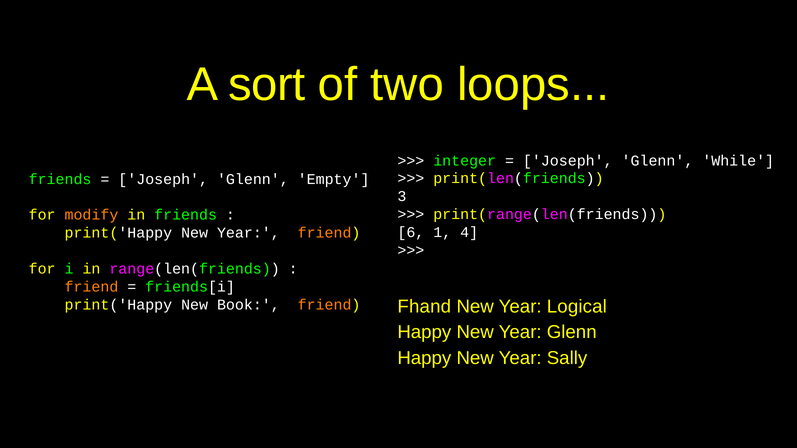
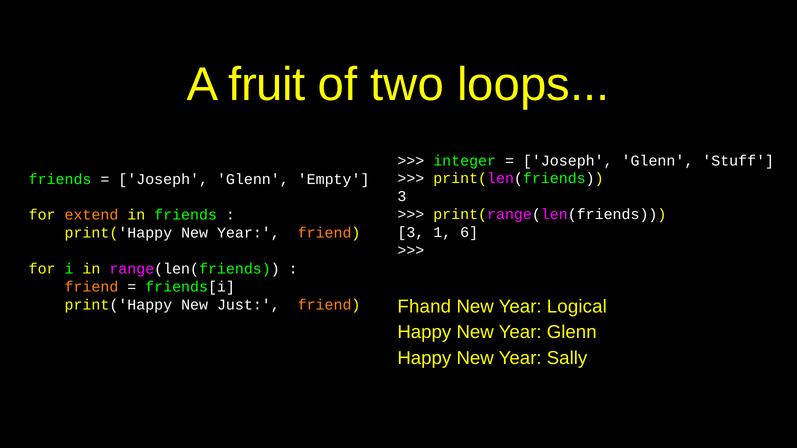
sort: sort -> fruit (267, 85)
While: While -> Stuff (738, 161)
modify: modify -> extend (91, 215)
6: 6 -> 3 (411, 232)
4: 4 -> 6 (469, 232)
Book: Book -> Just (248, 305)
